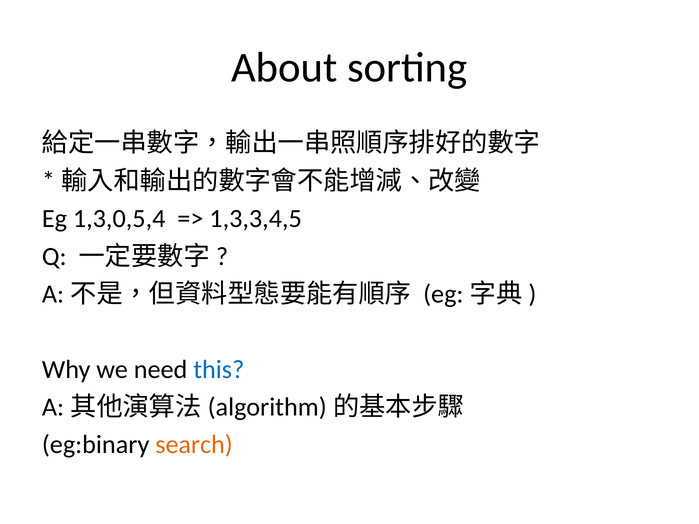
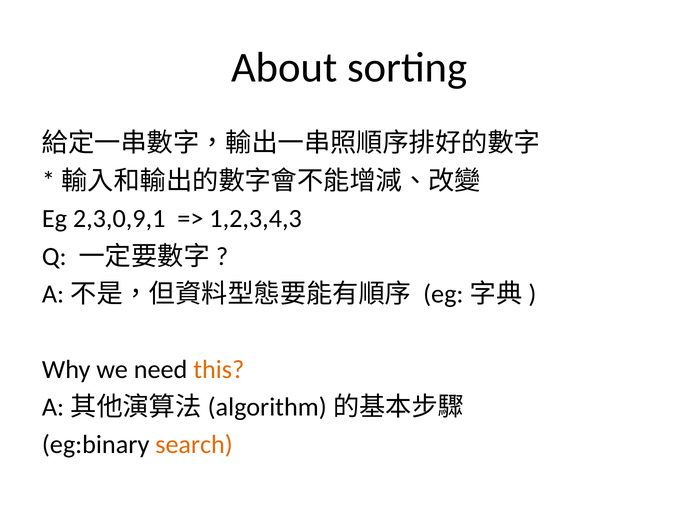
1,3,0,5,4: 1,3,0,5,4 -> 2,3,0,9,1 (119, 219)
1,3,3,4,5: 1,3,3,4,5 -> 1,2,3,4,3 (256, 219)
this colour: blue -> orange (219, 370)
